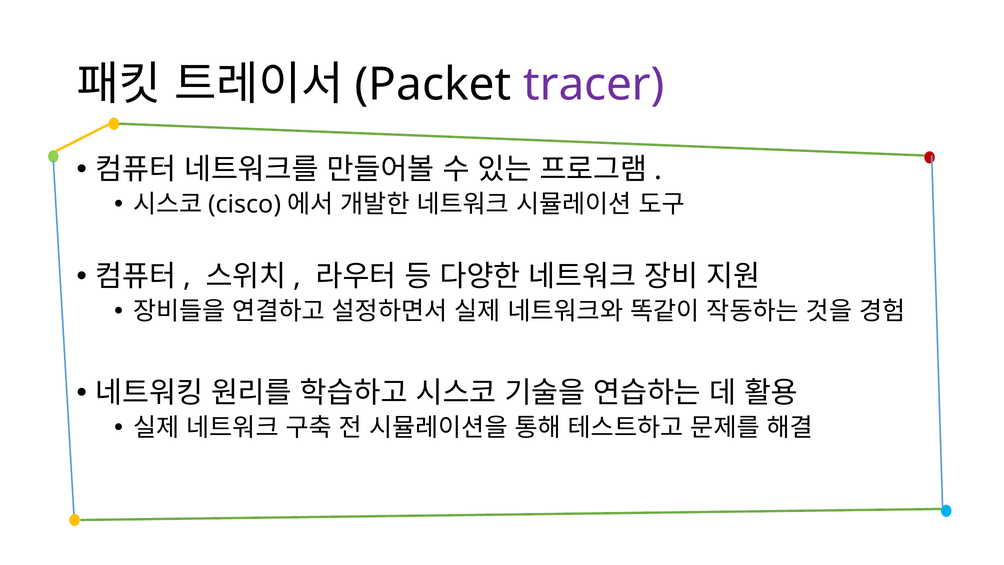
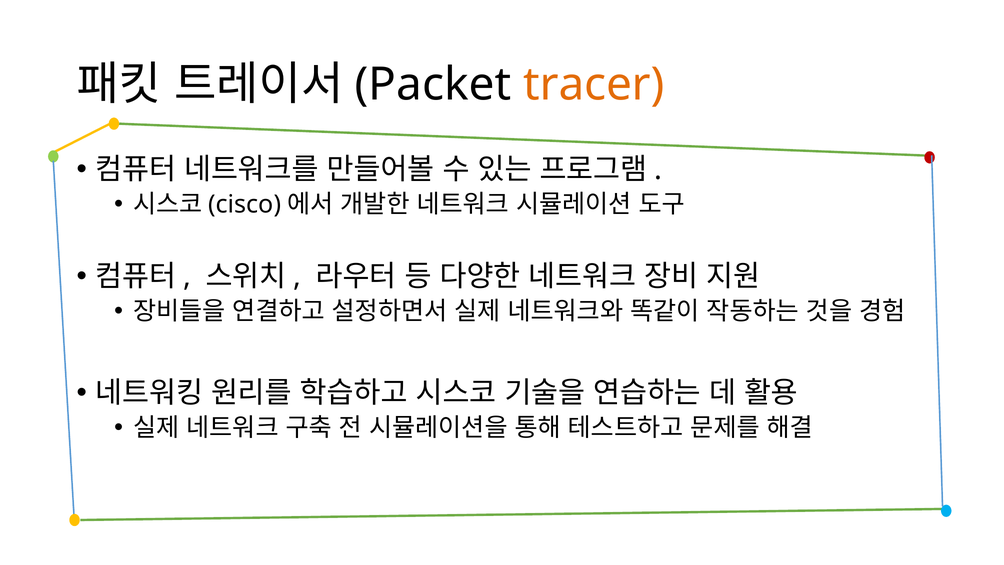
tracer colour: purple -> orange (594, 84)
